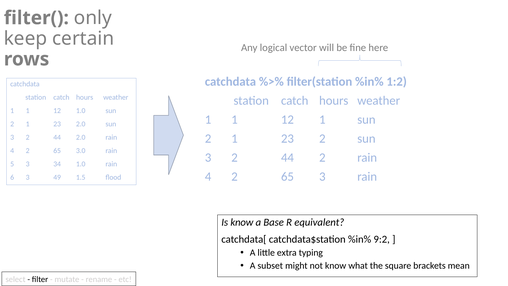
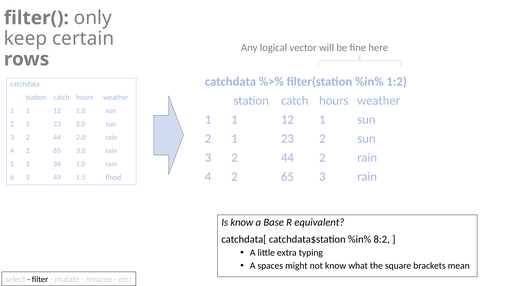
9:2: 9:2 -> 8:2 (382, 239)
subset: subset -> spaces (270, 265)
